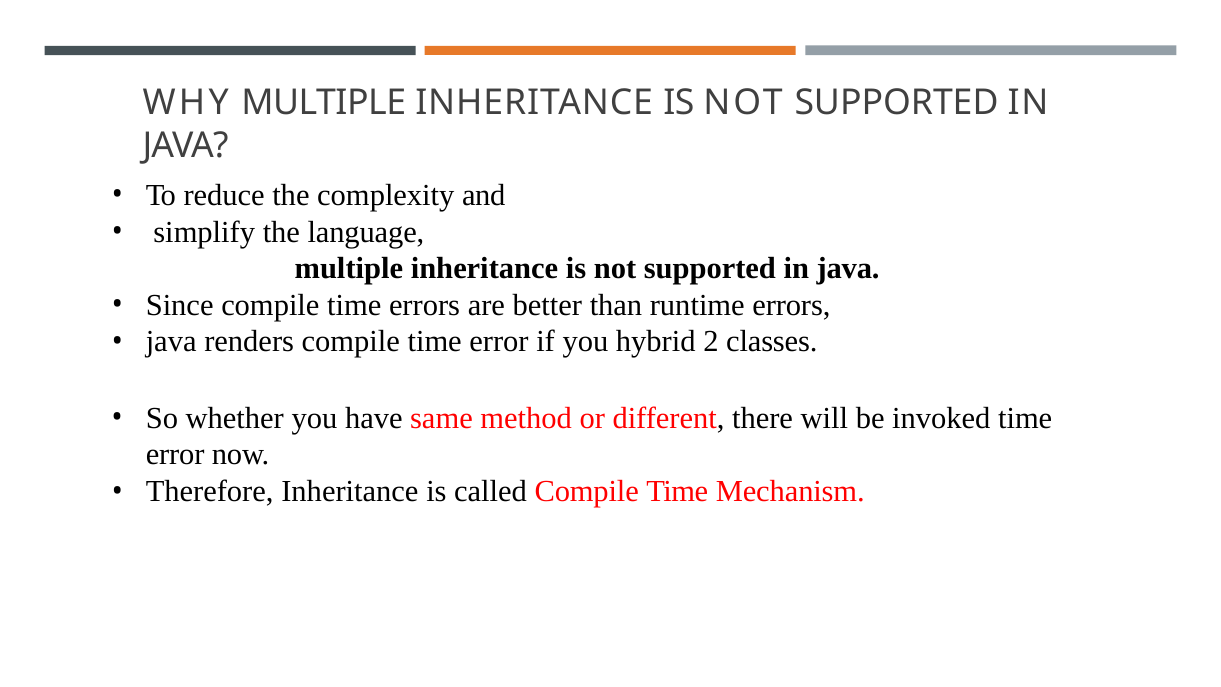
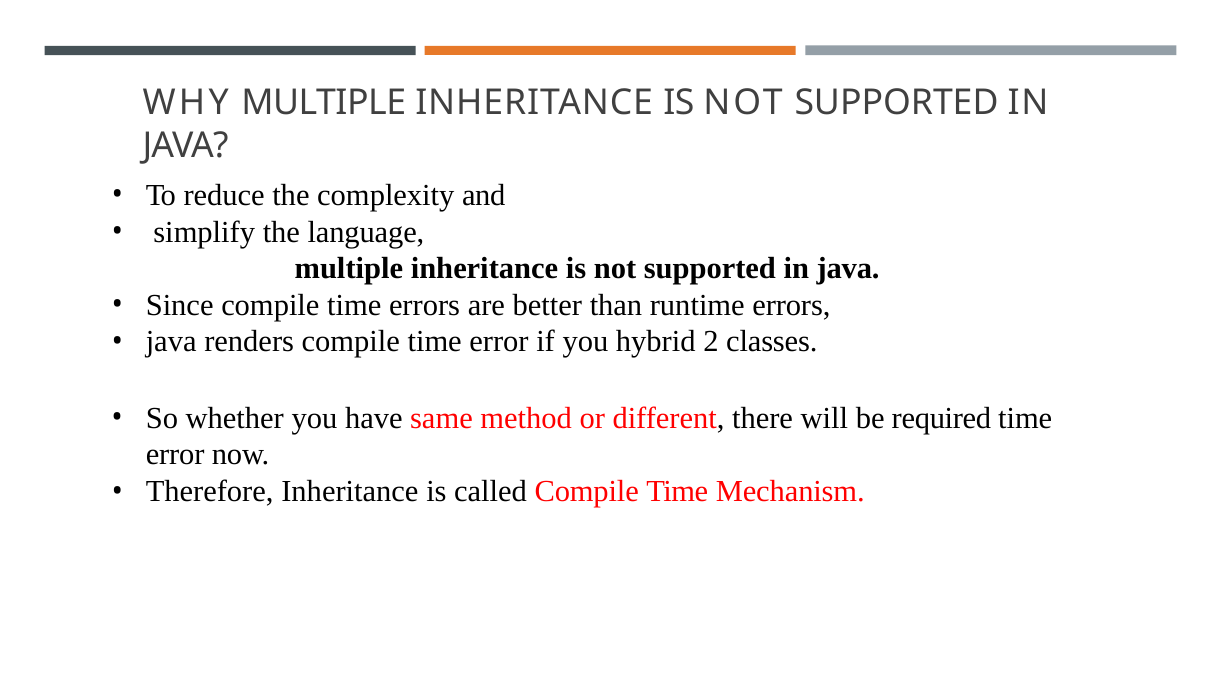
invoked: invoked -> required (941, 418)
